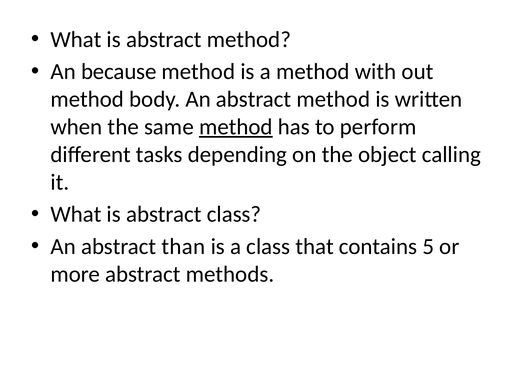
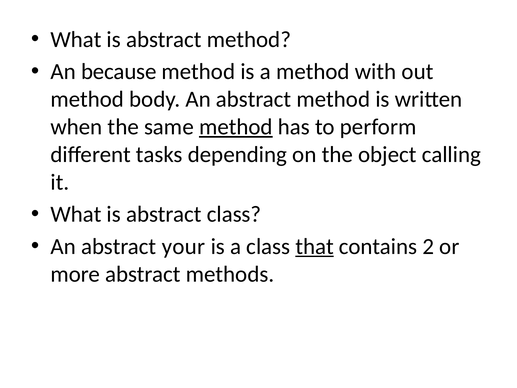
than: than -> your (183, 246)
that underline: none -> present (315, 246)
5: 5 -> 2 (428, 246)
